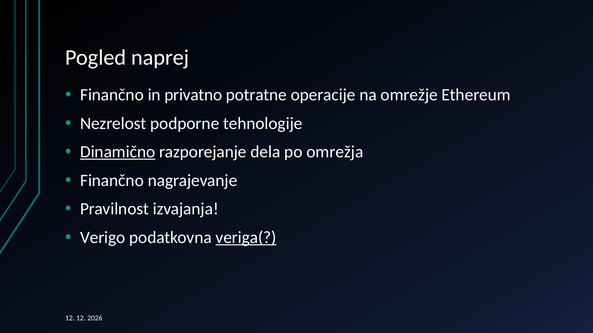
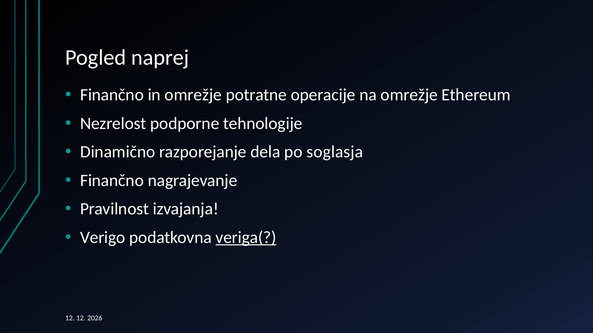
in privatno: privatno -> omrežje (193, 95)
Dinamično underline: present -> none (118, 152)
omrežja: omrežja -> soglasja (335, 152)
